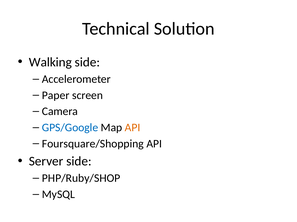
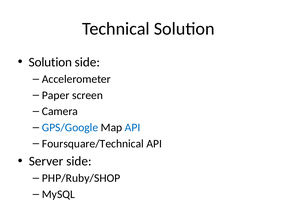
Walking: Walking -> Solution (50, 62)
API colour: orange -> blue (133, 128)
Foursquare/Shopping: Foursquare/Shopping -> Foursquare/Technical (93, 144)
